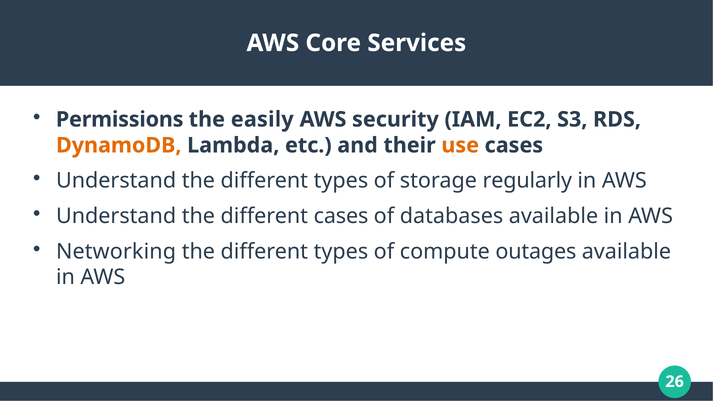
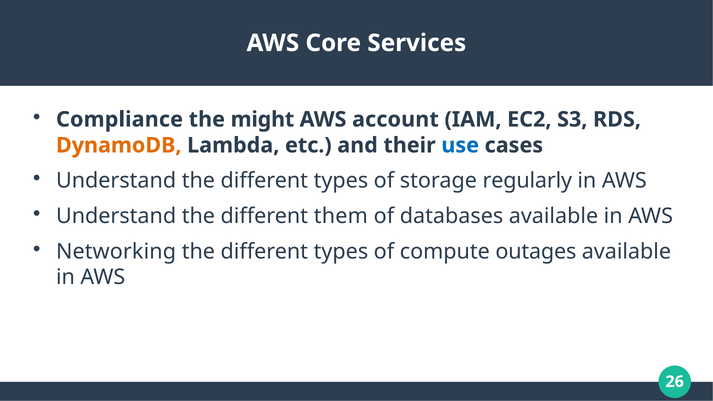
Permissions: Permissions -> Compliance (120, 119)
easily: easily -> might (262, 119)
security: security -> account (395, 119)
use colour: orange -> blue (460, 145)
different cases: cases -> them (341, 216)
